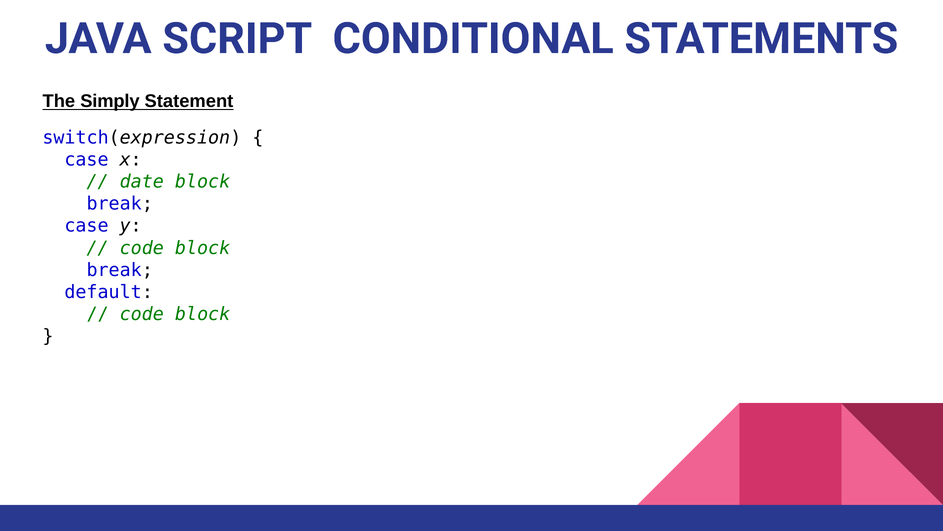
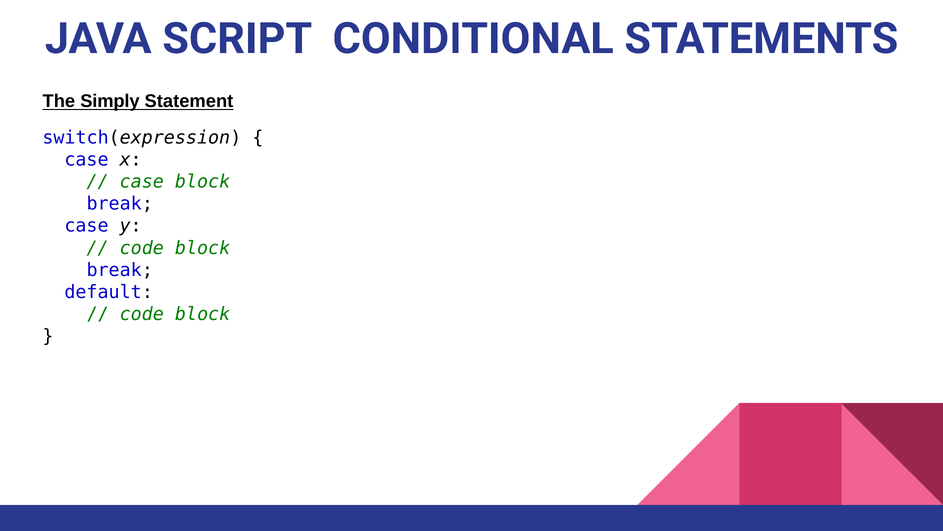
date: date -> case (142, 182)
